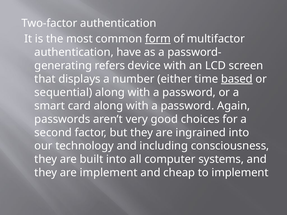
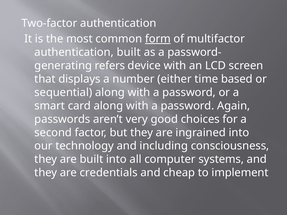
authentication have: have -> built (129, 52)
based underline: present -> none (237, 79)
are implement: implement -> credentials (109, 173)
